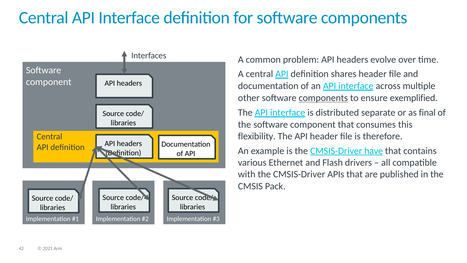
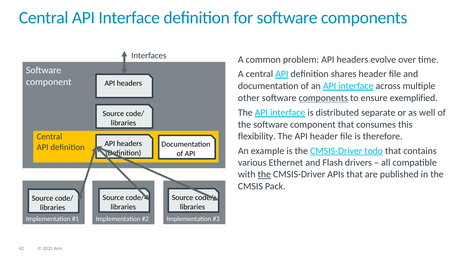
final: final -> well (427, 112)
have: have -> todo (374, 151)
the underline: none -> present (264, 174)
